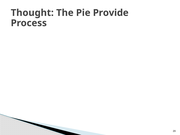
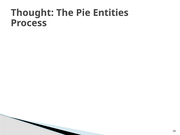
Provide: Provide -> Entities (111, 13)
